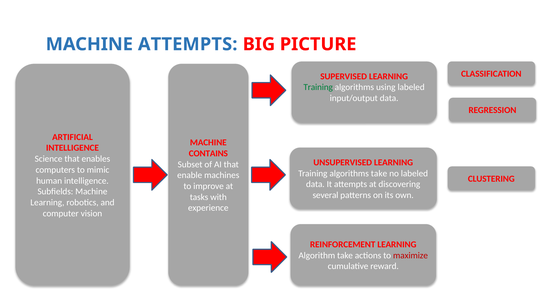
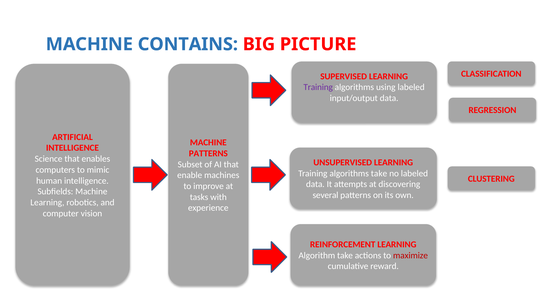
MACHINE ATTEMPTS: ATTEMPTS -> CONTAINS (188, 44)
Training colour: green -> purple (318, 88)
CONTAINS: CONTAINS -> PATTERNS (208, 154)
